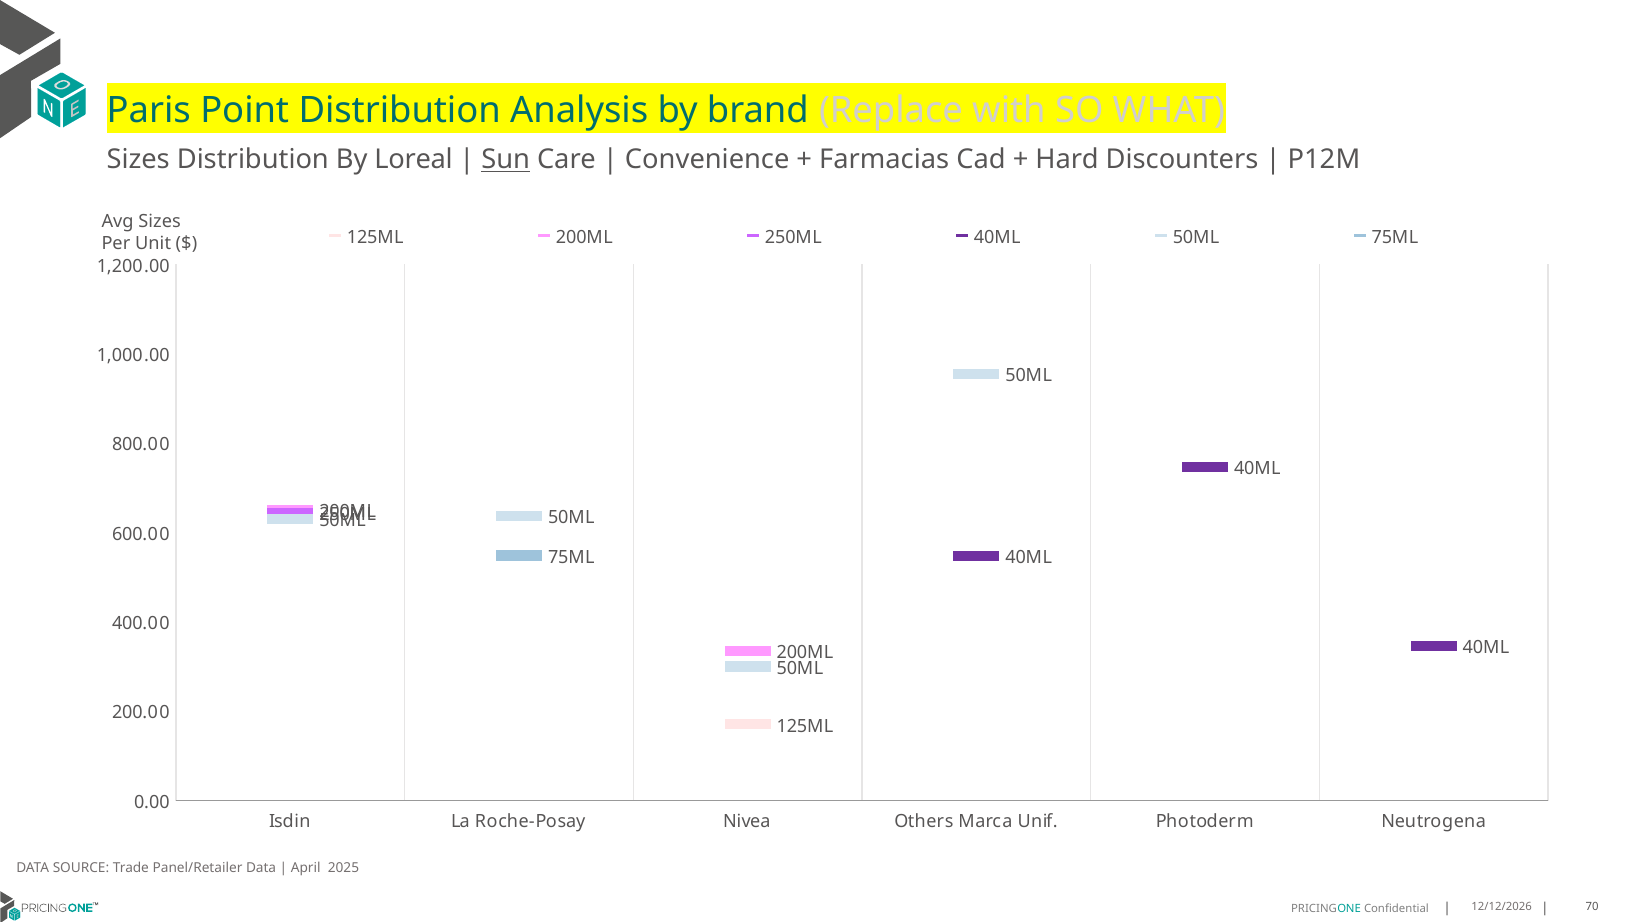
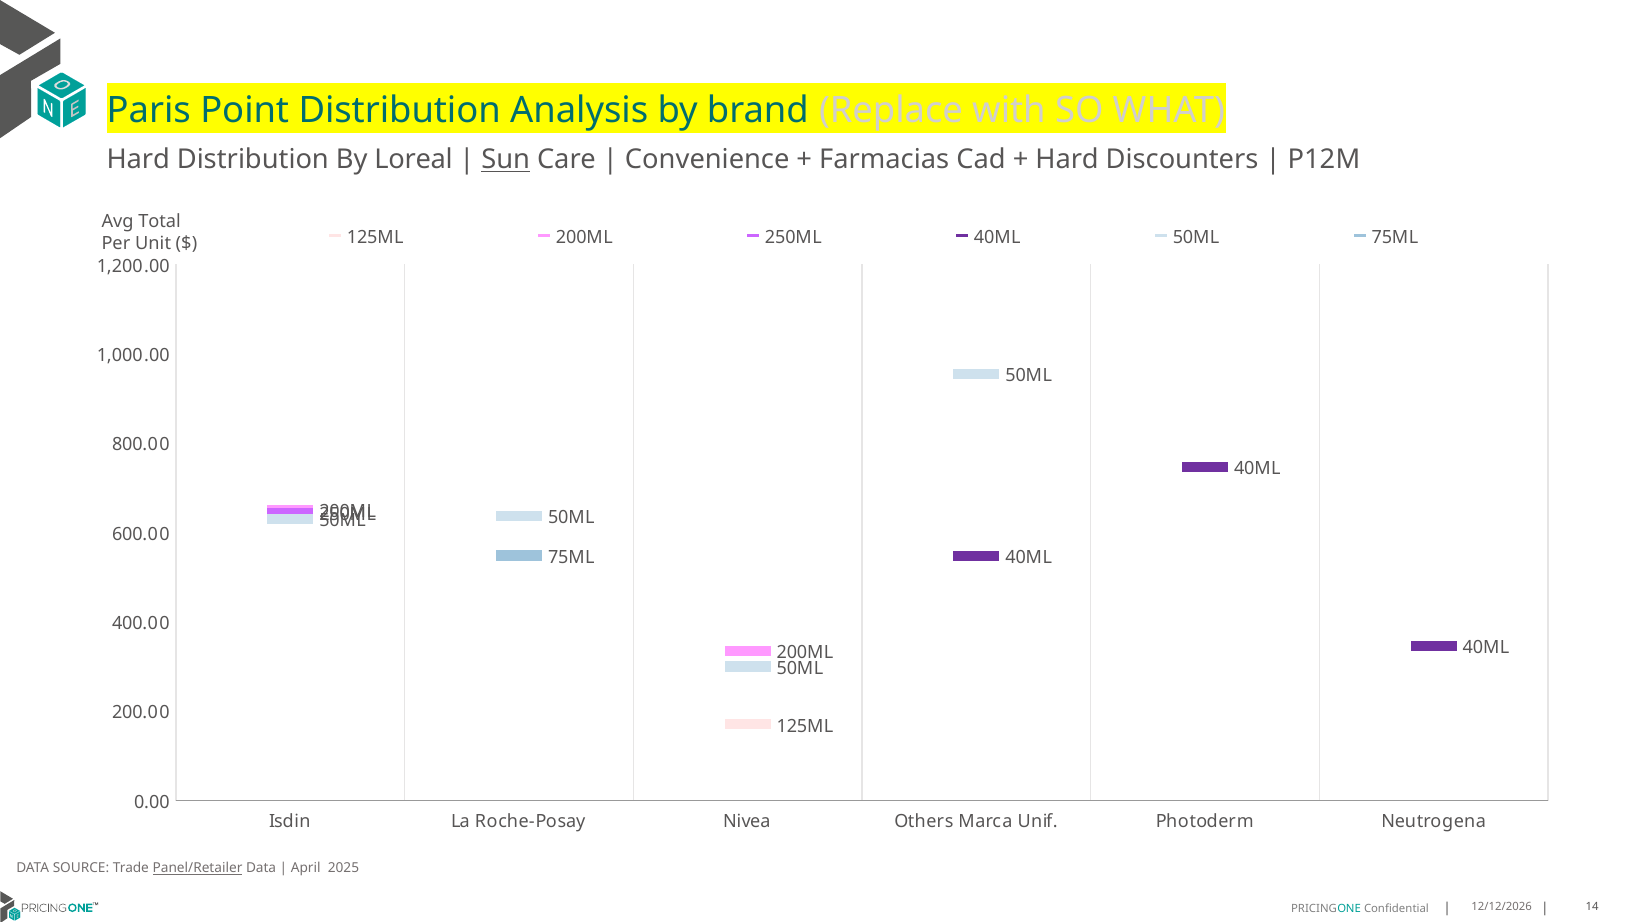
Sizes: Sizes -> Hard (138, 160)
Avg Sizes: Sizes -> Total (160, 221)
Panel/Retailer underline: none -> present (198, 868)
70: 70 -> 14 (1592, 906)
